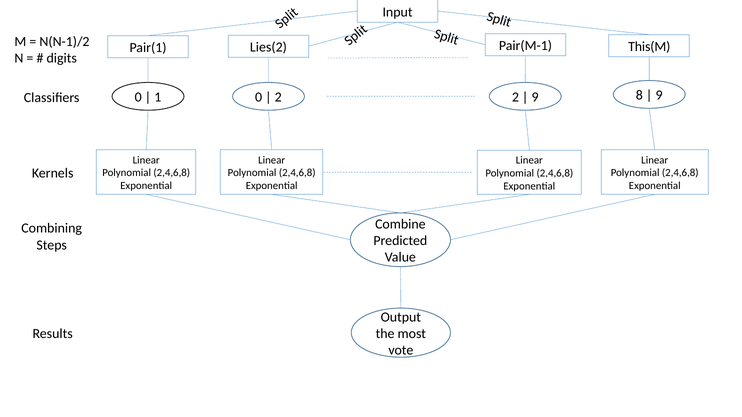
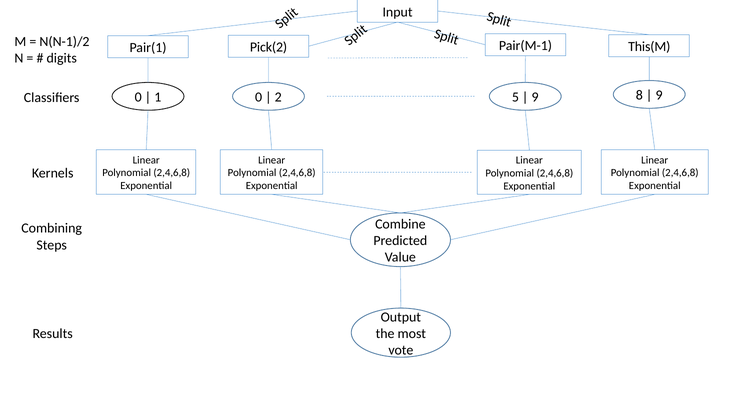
Lies(2: Lies(2 -> Pick(2 (269, 47)
2 2: 2 -> 5 (515, 97)
